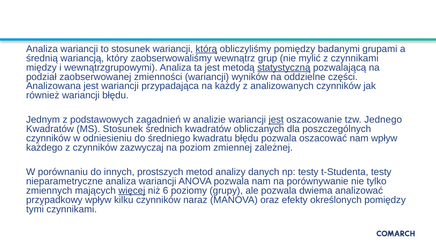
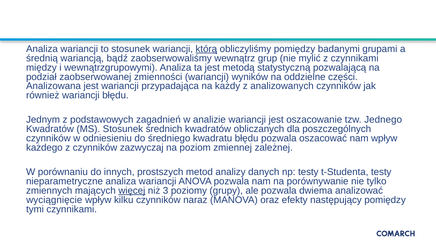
który: który -> bądź (117, 58)
statystyczną underline: present -> none (284, 68)
jest underline: present -> none (276, 120)
6: 6 -> 3 (166, 191)
przypadkowy: przypadkowy -> wyciągnięcie (54, 200)
określonych: określonych -> następujący (336, 200)
